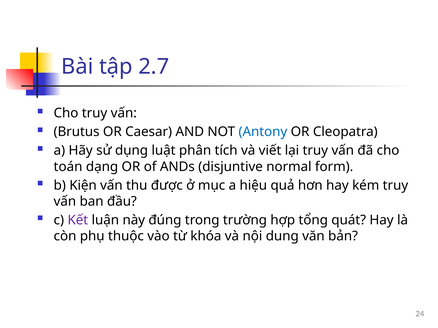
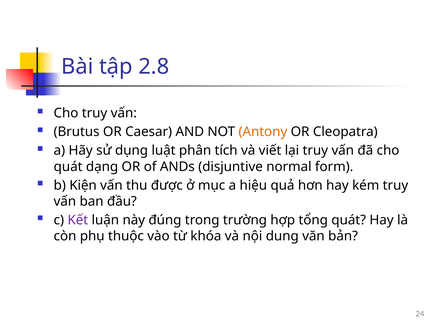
2.7: 2.7 -> 2.8 (154, 67)
Antony colour: blue -> orange (263, 132)
toán: toán -> quát (68, 167)
